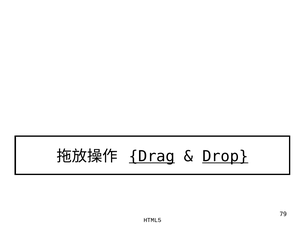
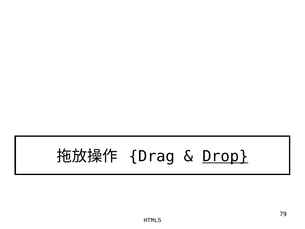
Drag underline: present -> none (152, 156)
